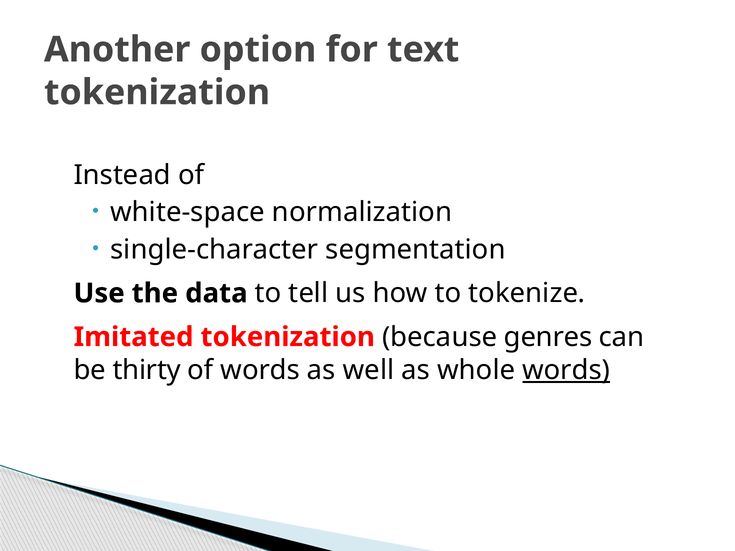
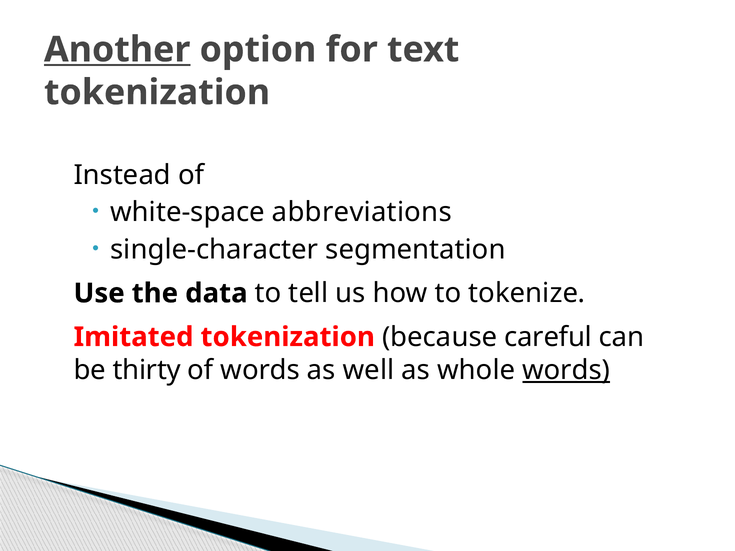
Another underline: none -> present (117, 50)
normalization: normalization -> abbreviations (362, 212)
genres: genres -> careful (548, 337)
